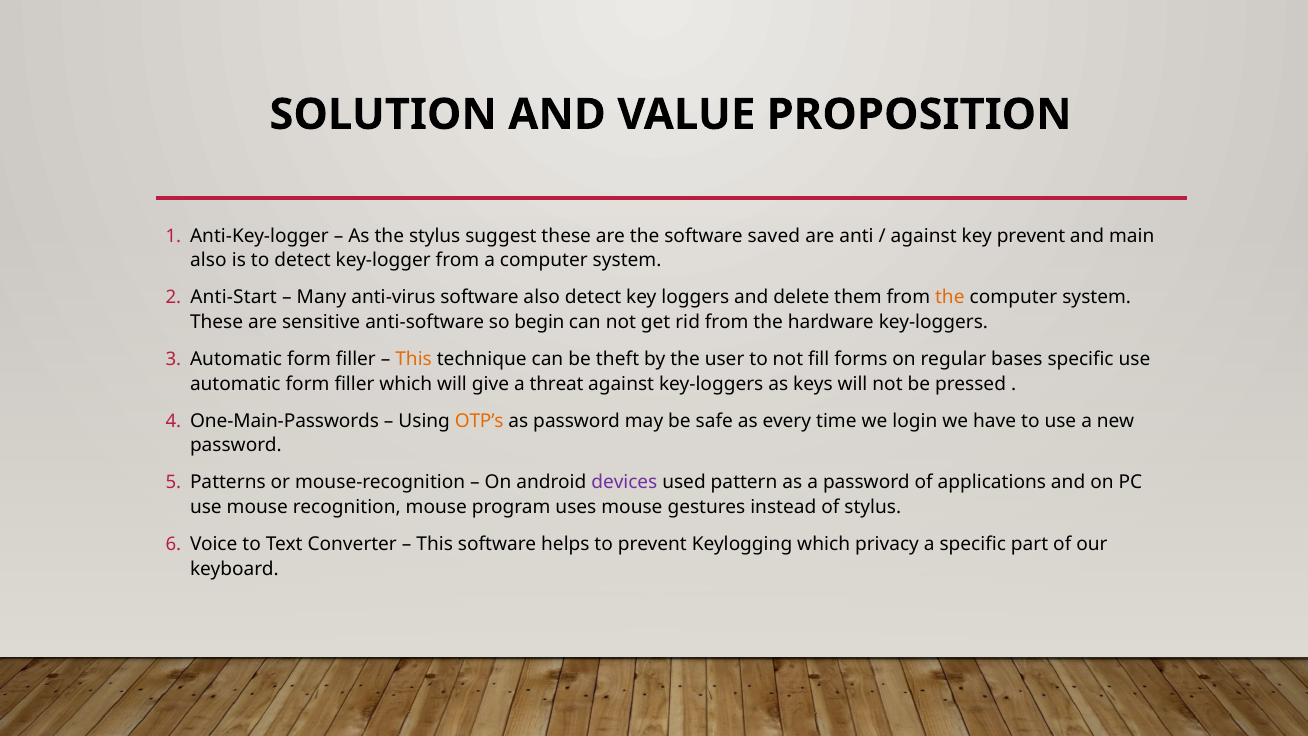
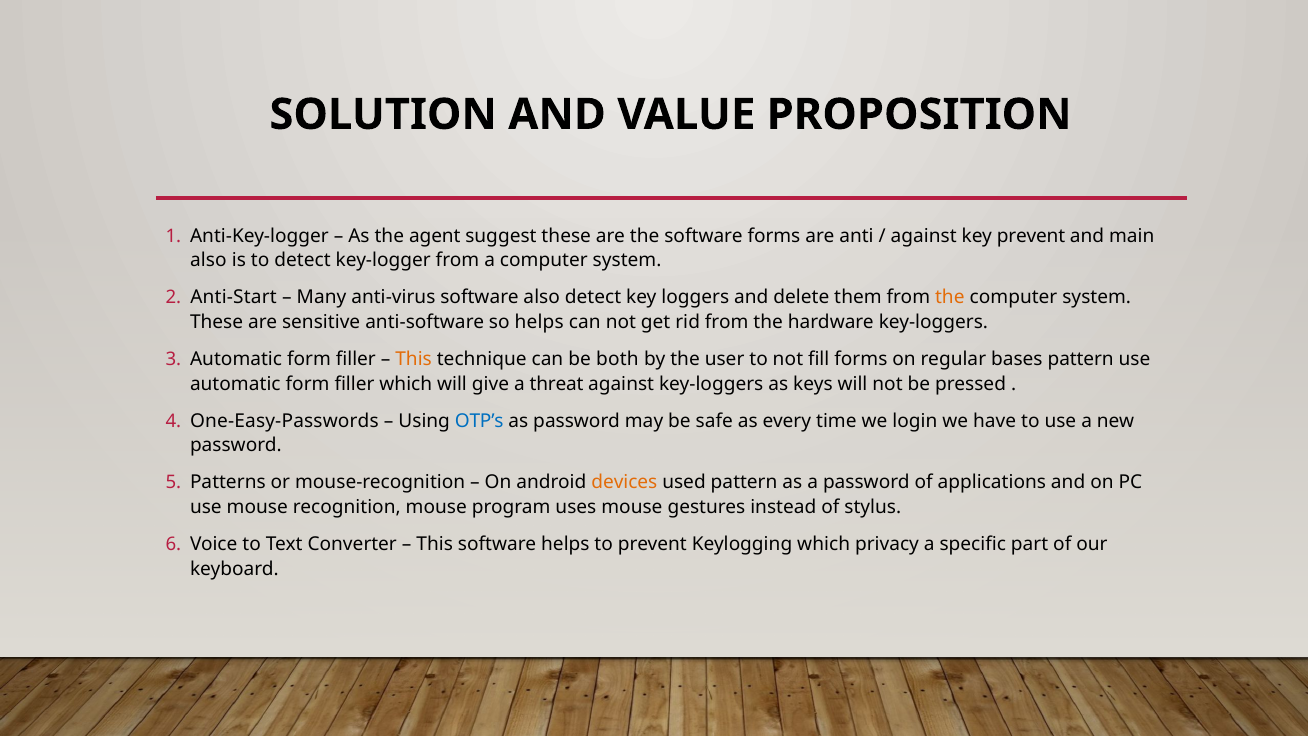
the stylus: stylus -> agent (435, 236)
software saved: saved -> forms (774, 236)
so begin: begin -> helps (539, 322)
theft: theft -> both (617, 359)
bases specific: specific -> pattern (1081, 359)
One-Main-Passwords: One-Main-Passwords -> One-Easy-Passwords (284, 421)
OTP’s colour: orange -> blue (479, 421)
devices colour: purple -> orange (624, 482)
